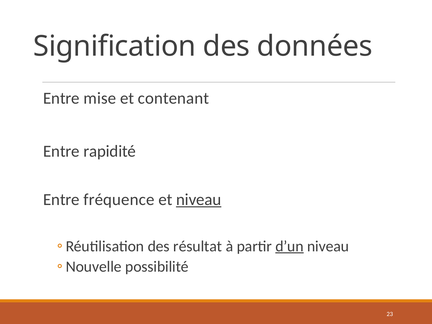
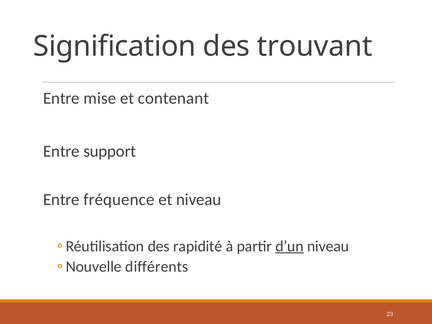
données: données -> trouvant (315, 46)
rapidité: rapidité -> support (110, 151)
niveau underline: present -> none (199, 200)
résultat: résultat -> rapidité (198, 246)
possibilité: possibilité -> différents (157, 267)
